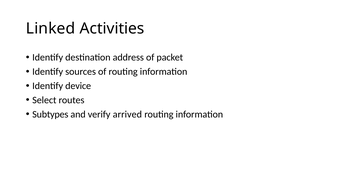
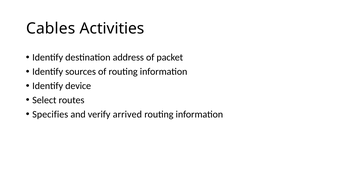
Linked: Linked -> Cables (51, 29)
Subtypes: Subtypes -> Specifies (50, 115)
